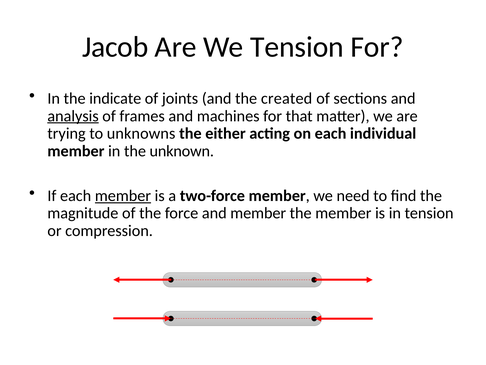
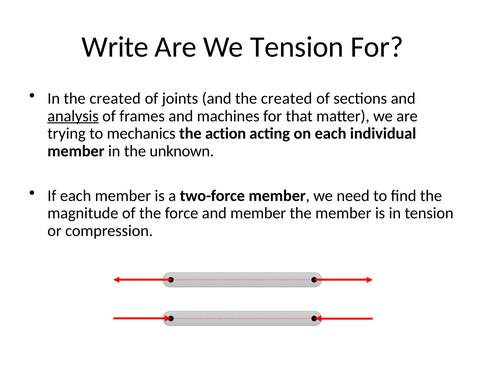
Jacob: Jacob -> Write (115, 47)
In the indicate: indicate -> created (115, 98)
unknowns: unknowns -> mechanics (141, 133)
either: either -> action (226, 133)
member underline: present -> none (123, 196)
